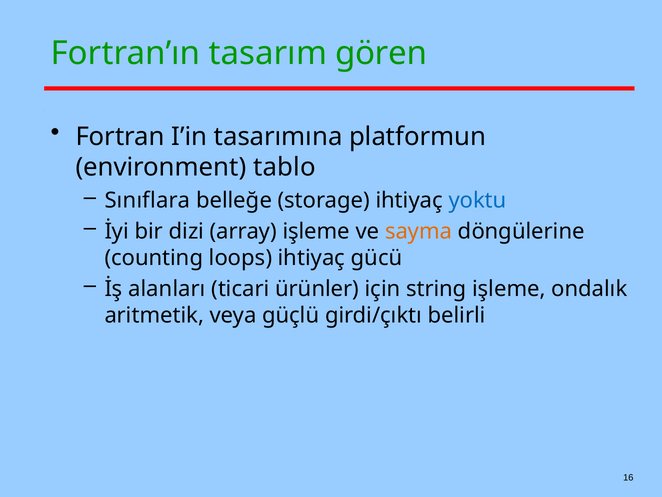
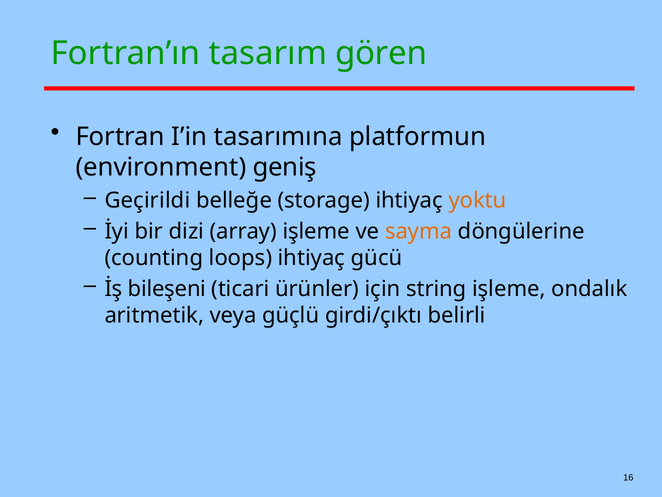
tablo: tablo -> geniş (285, 167)
Sınıflara: Sınıflara -> Geçirildi (147, 200)
yoktu colour: blue -> orange (478, 200)
alanları: alanları -> bileşeni (167, 288)
